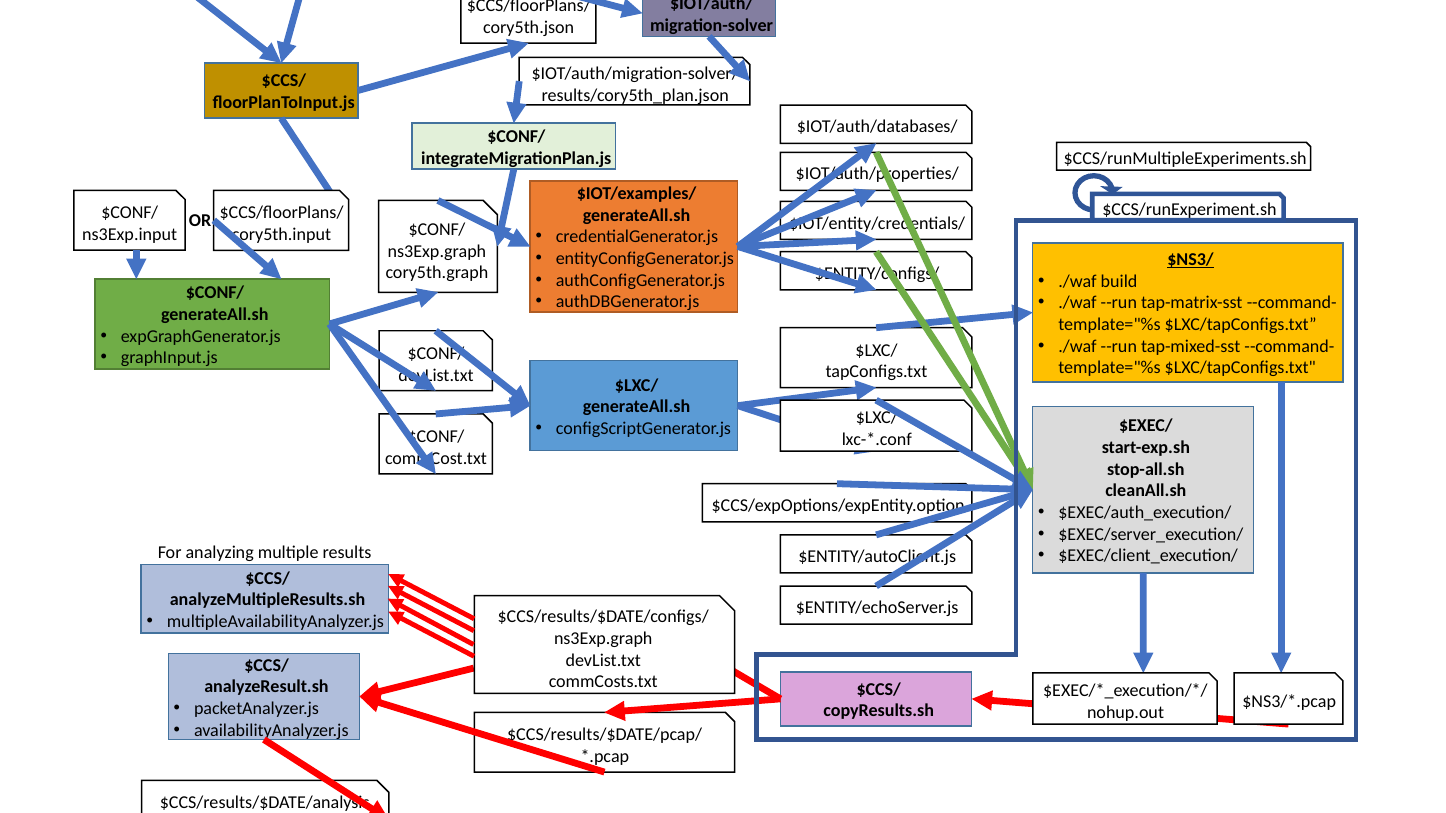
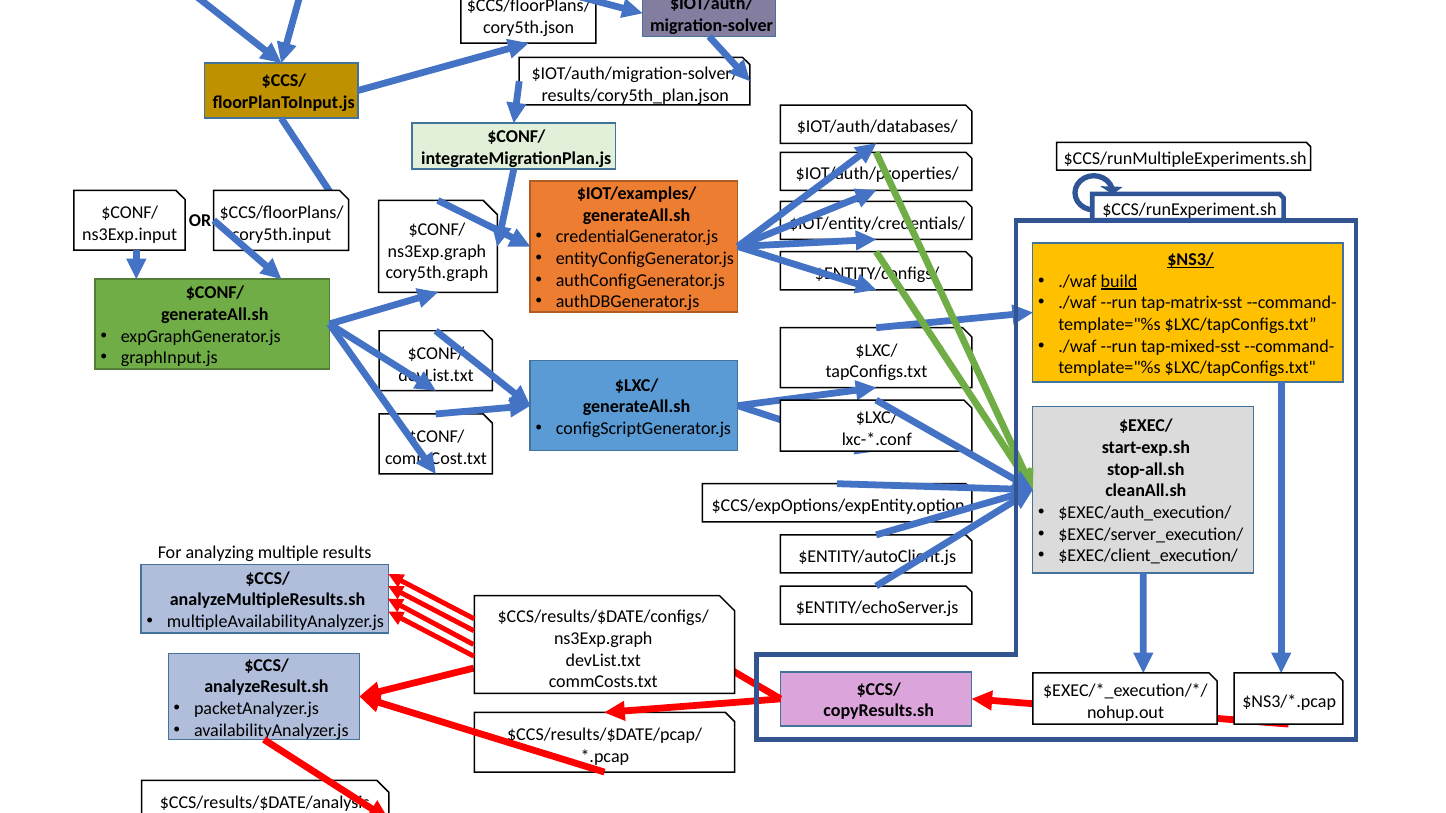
build underline: none -> present (1119, 281)
